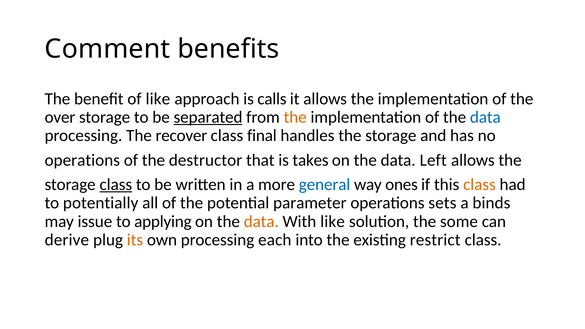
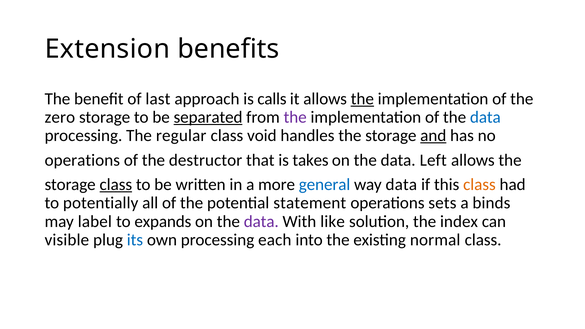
Comment: Comment -> Extension (107, 49)
of like: like -> last (158, 99)
the underline: none -> present (362, 99)
over: over -> zero (60, 117)
the colour: orange -> purple (295, 117)
recover: recover -> regular (181, 136)
final: final -> void (262, 136)
and underline: none -> present (433, 136)
way ones: ones -> data (401, 185)
parameter: parameter -> statement (310, 203)
issue: issue -> label (95, 221)
applying: applying -> expands (163, 221)
data colour: orange -> purple (261, 221)
some: some -> index (459, 221)
derive: derive -> visible (67, 240)
its colour: orange -> blue (135, 240)
restrict: restrict -> normal (435, 240)
